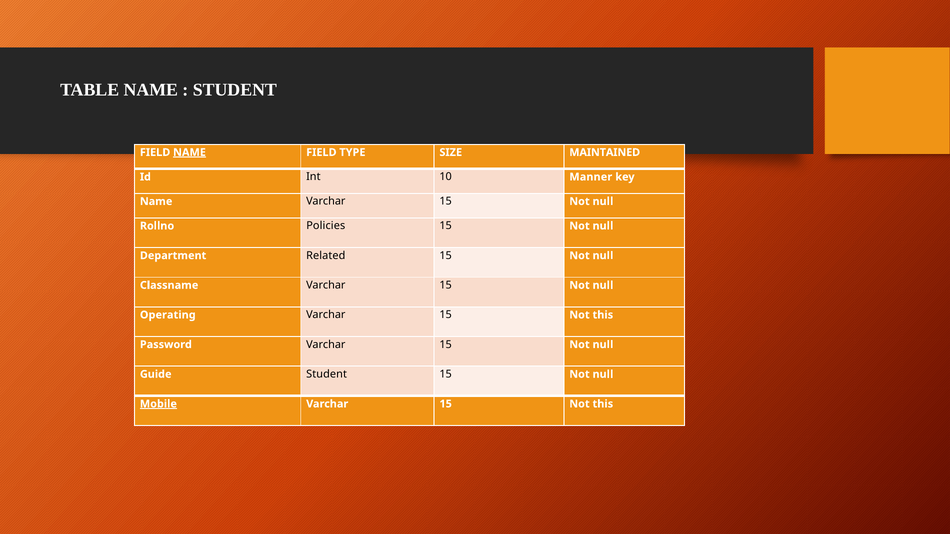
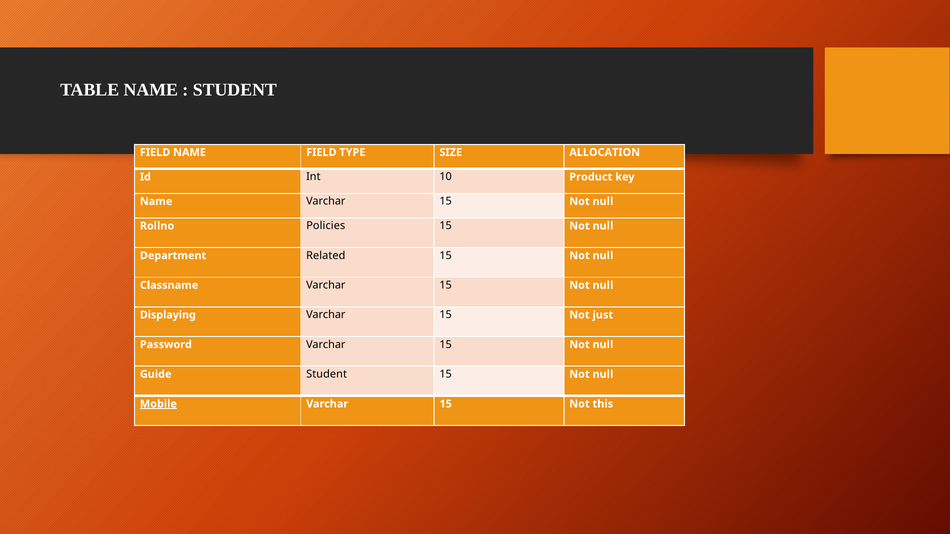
NAME underline: present -> none (189, 152)
MAINTAINED: MAINTAINED -> ALLOCATION (605, 152)
Manner: Manner -> Product (591, 177)
Operating: Operating -> Displaying (168, 315)
this: this -> just (603, 315)
